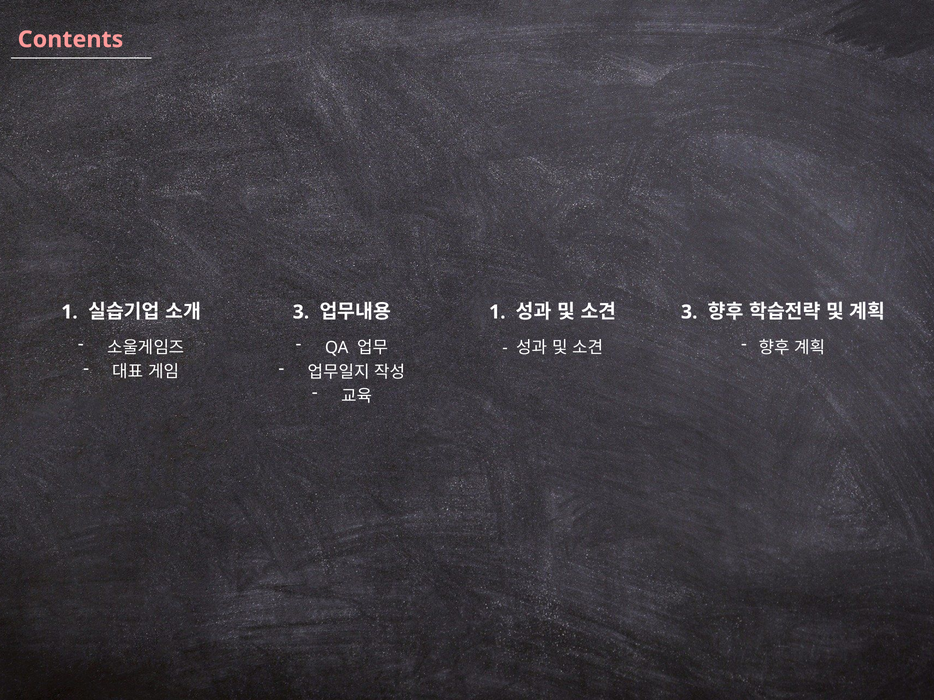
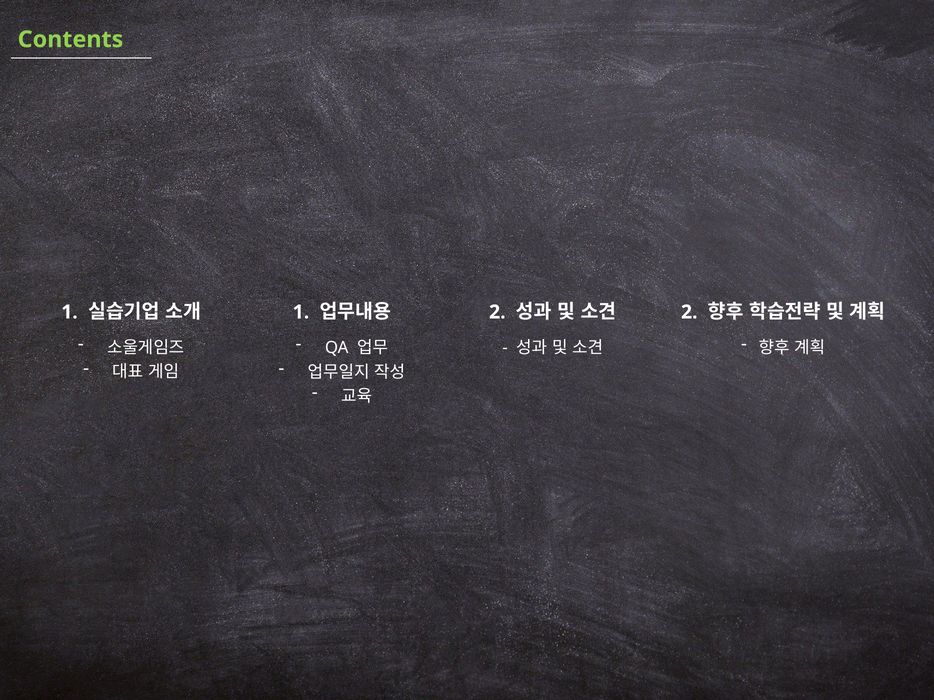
Contents colour: pink -> light green (71, 39)
3: 3 -> 1 (301, 312)
1: 1 -> 2 (497, 312)
3: 3 -> 2 (689, 312)
